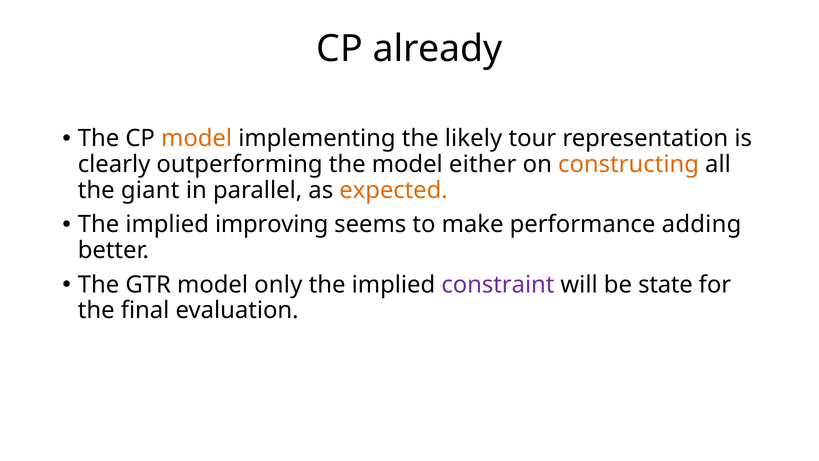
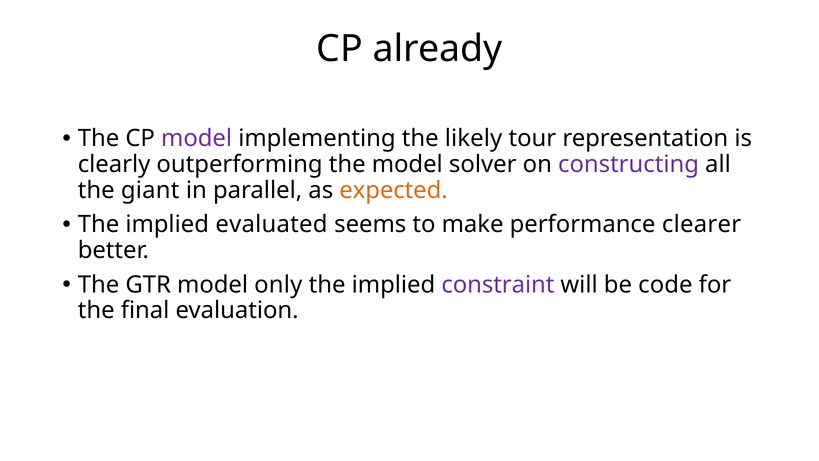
model colour: orange -> purple (197, 138)
either: either -> solver (483, 164)
constructing colour: orange -> purple (629, 164)
improving: improving -> evaluated (271, 224)
adding: adding -> clearer (702, 224)
state: state -> code (665, 285)
